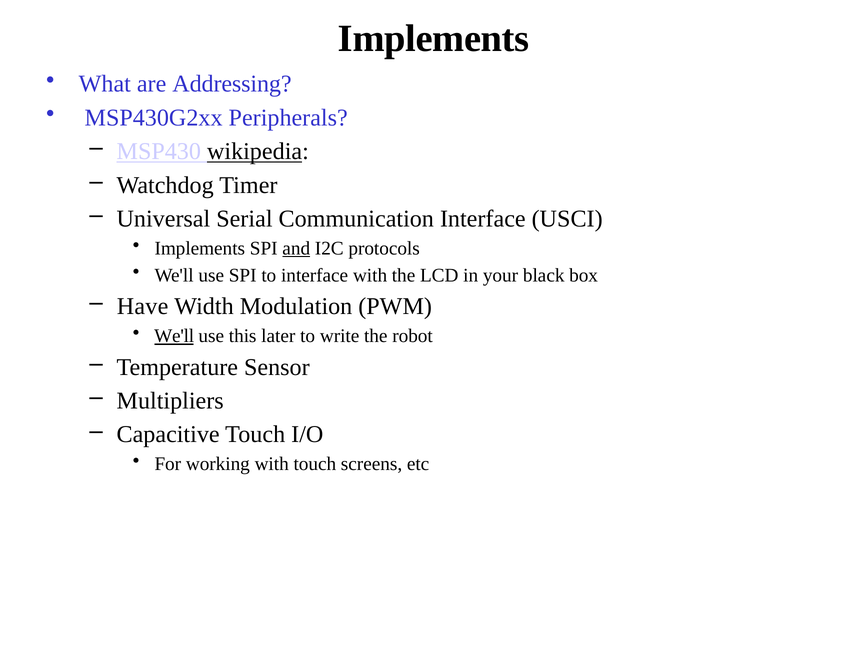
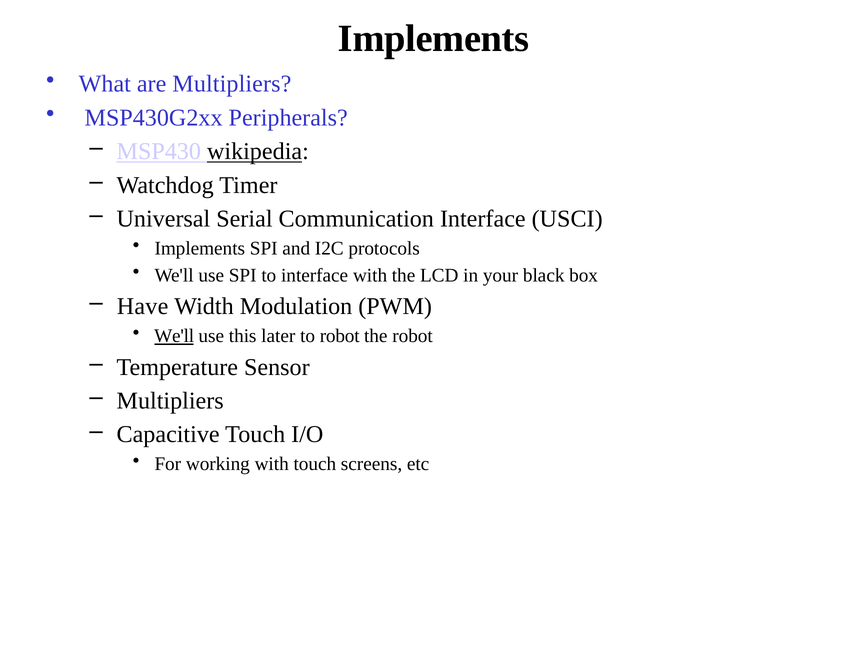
are Addressing: Addressing -> Multipliers (232, 84)
and underline: present -> none (296, 248)
to write: write -> robot (340, 336)
